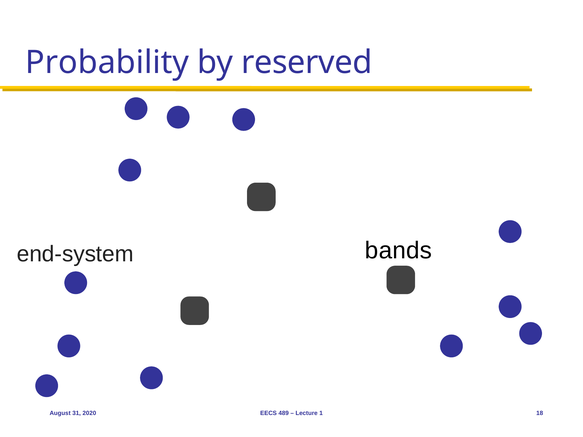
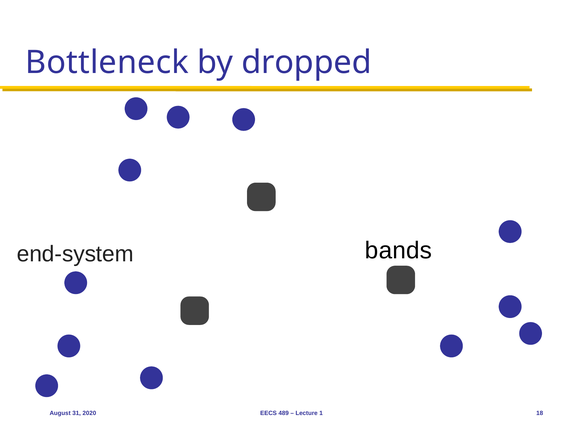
Probability: Probability -> Bottleneck (107, 62)
reserved: reserved -> dropped (307, 62)
